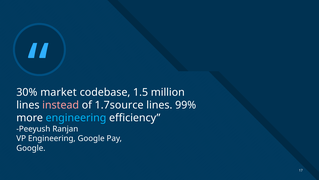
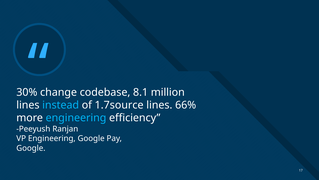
market: market -> change (59, 92)
1.5: 1.5 -> 8.1 (141, 92)
instead colour: pink -> light blue (61, 105)
99%: 99% -> 66% (186, 105)
